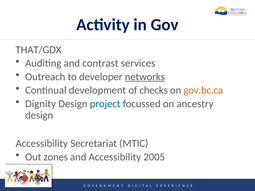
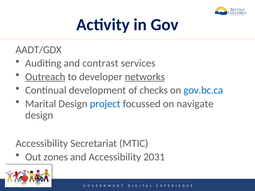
THAT/GDX: THAT/GDX -> AADT/GDX (38, 50)
Outreach underline: none -> present (45, 77)
gov.bc.ca colour: orange -> blue (203, 90)
Dignity: Dignity -> Marital (41, 104)
ancestry: ancestry -> navigate (195, 104)
2005: 2005 -> 2031 (154, 157)
